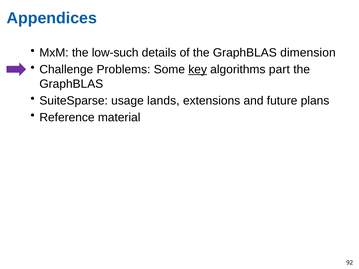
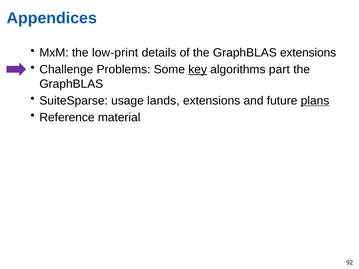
low-such: low-such -> low-print (115, 53)
GraphBLAS dimension: dimension -> extensions (308, 53)
plans underline: none -> present (315, 101)
